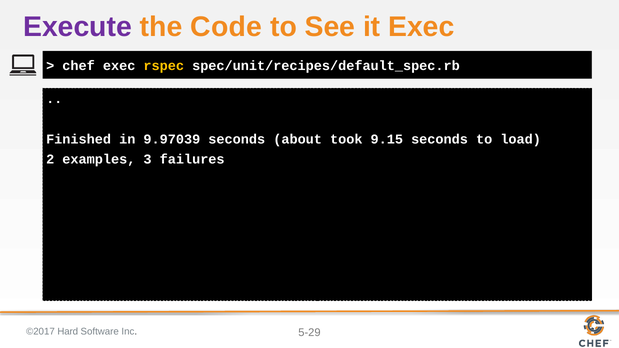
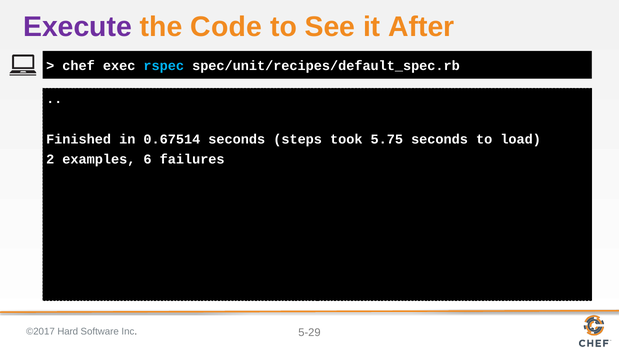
it Exec: Exec -> After (421, 27)
rspec colour: yellow -> light blue (164, 66)
9.97039: 9.97039 -> 0.67514 (172, 139)
about: about -> steps (298, 139)
9.15: 9.15 -> 5.75 (387, 139)
3: 3 -> 6 (148, 159)
